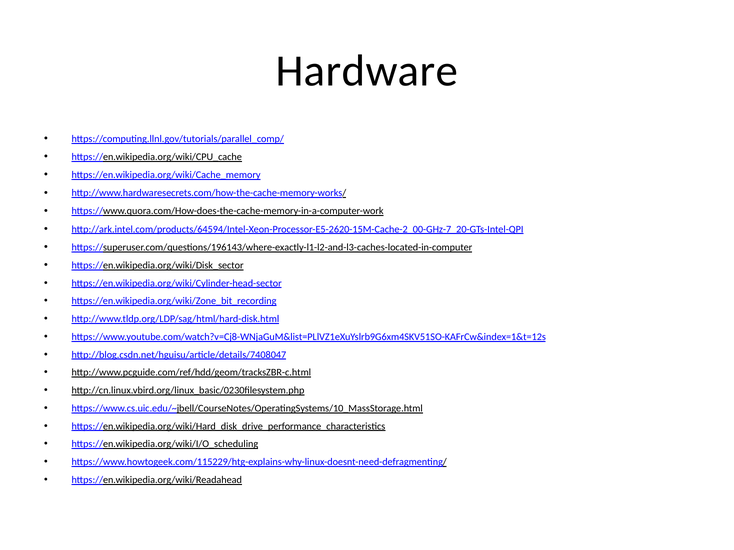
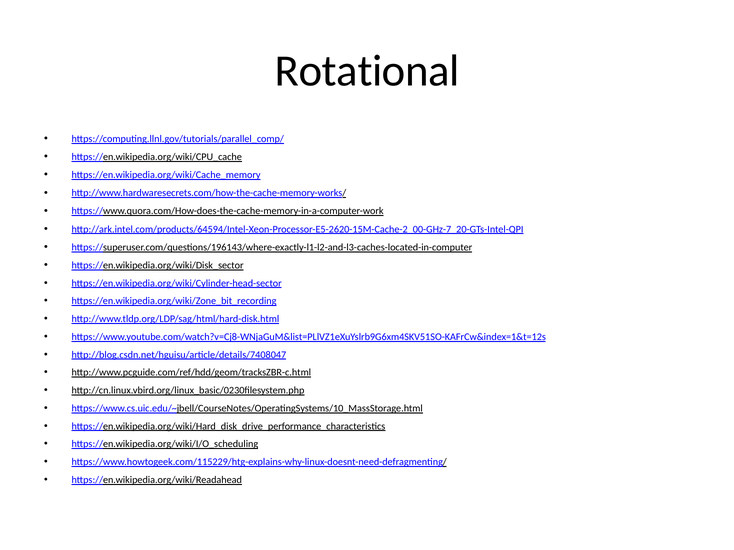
Hardware: Hardware -> Rotational (367, 71)
